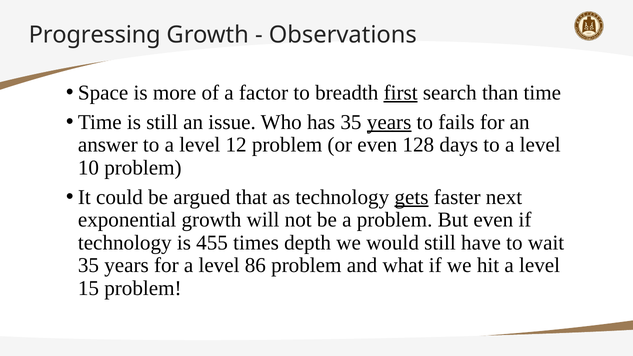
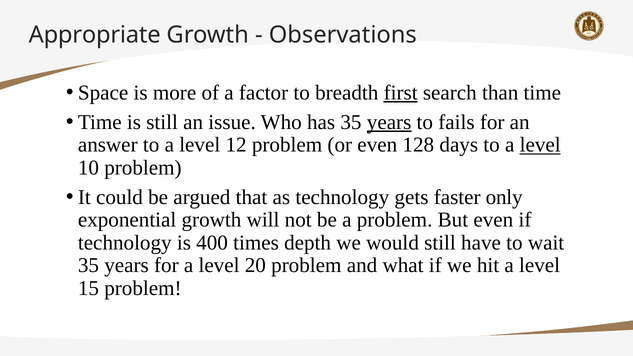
Progressing: Progressing -> Appropriate (95, 35)
level underline: none -> present (540, 145)
gets underline: present -> none (411, 197)
next: next -> only (504, 197)
455: 455 -> 400 (212, 243)
86: 86 -> 20 (255, 266)
